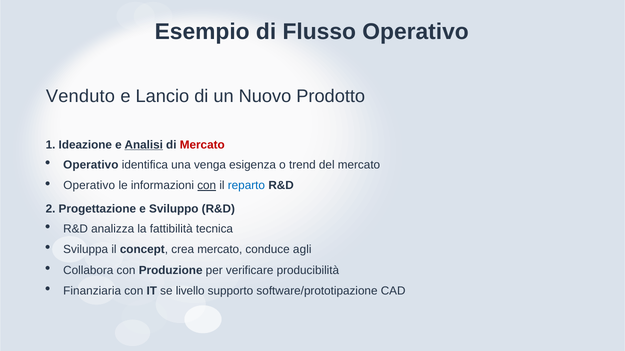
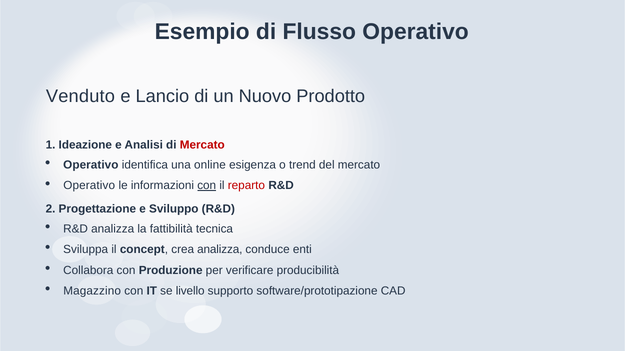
Analisi underline: present -> none (144, 145)
venga: venga -> online (210, 165)
reparto colour: blue -> red (246, 186)
crea mercato: mercato -> analizza (220, 250)
agli: agli -> enti (302, 250)
Finanziaria: Finanziaria -> Magazzino (92, 291)
